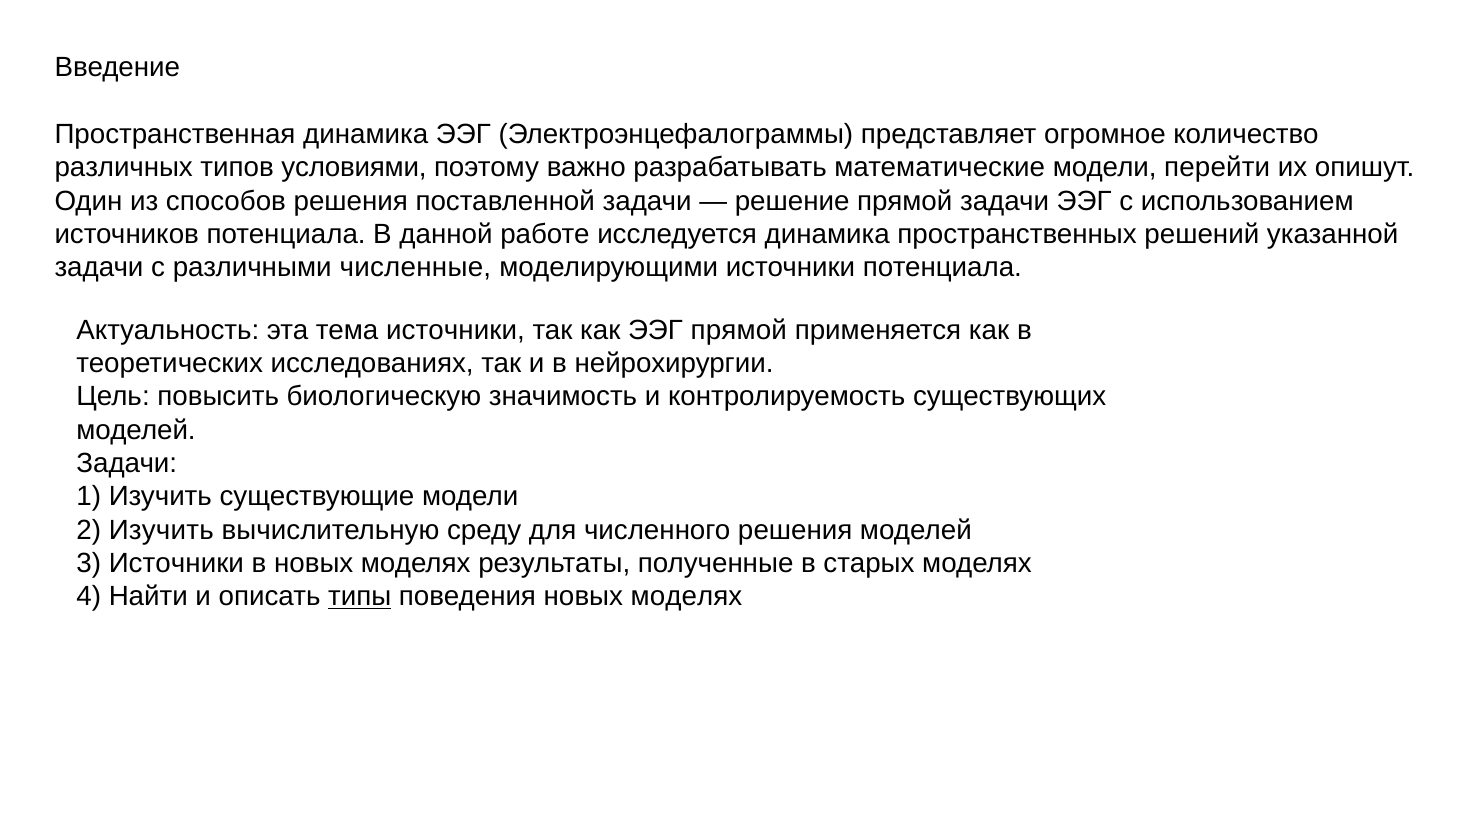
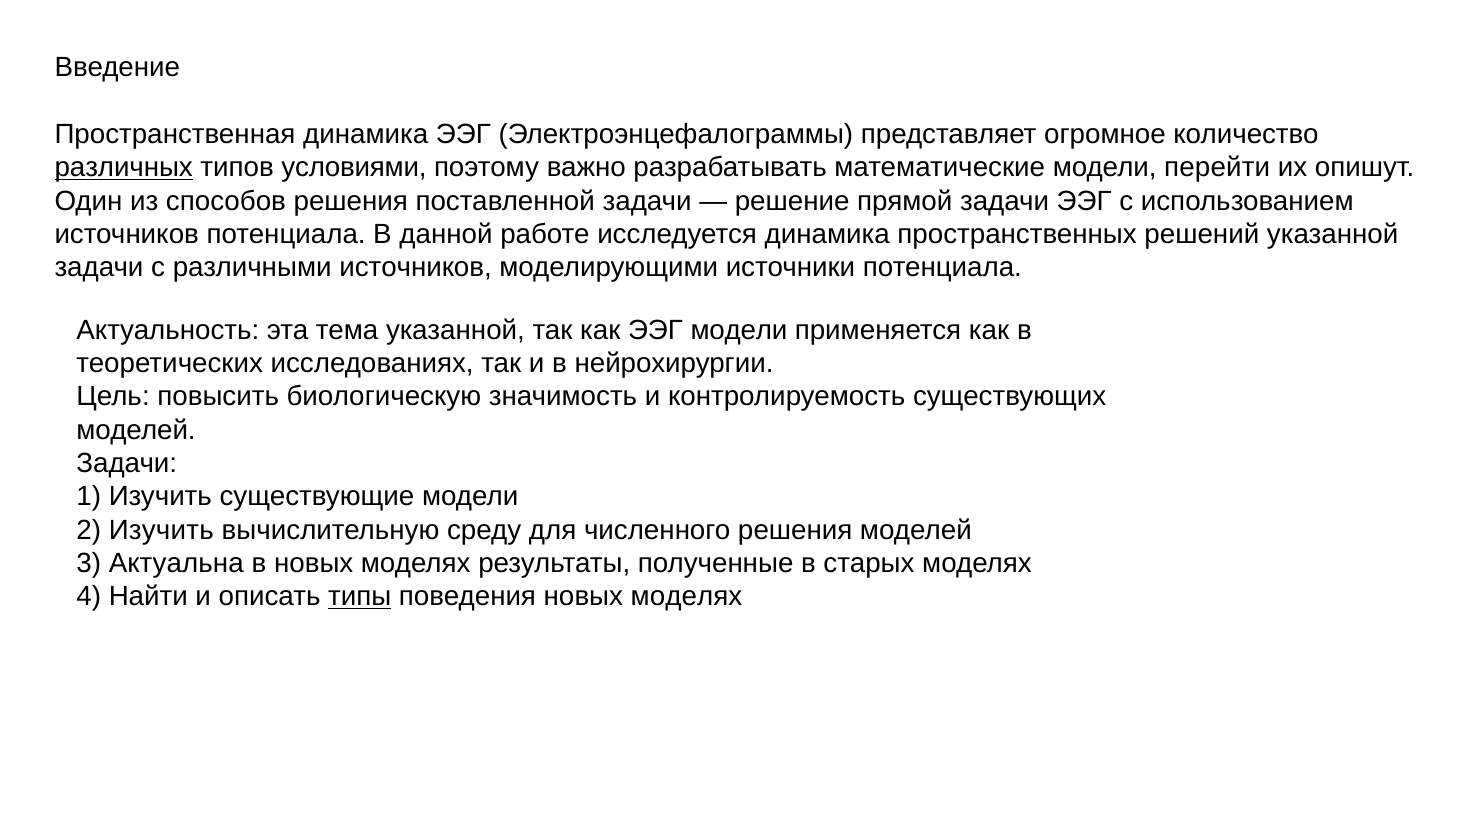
различных underline: none -> present (124, 168)
различными численные: численные -> источников (416, 268)
тема источники: источники -> указанной (455, 330)
ЭЭГ прямой: прямой -> модели (739, 330)
3 Источники: Источники -> Актуальна (176, 563)
